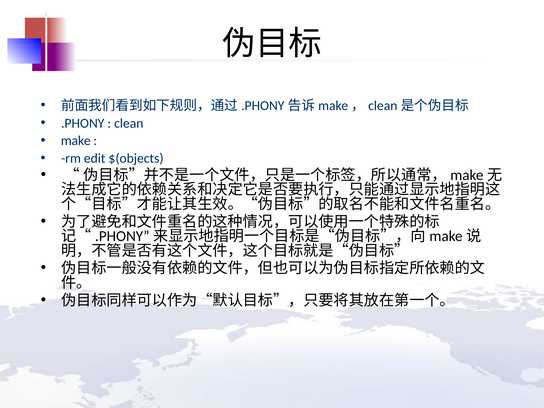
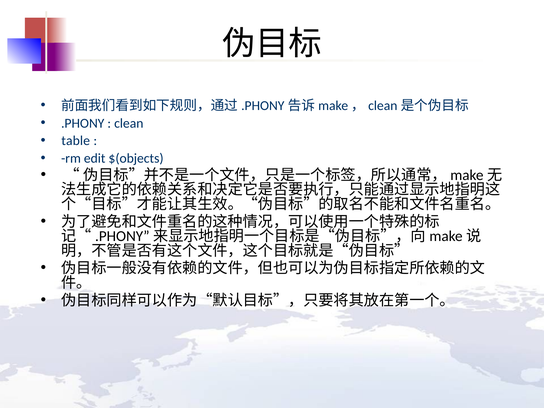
make: make -> table (76, 141)
